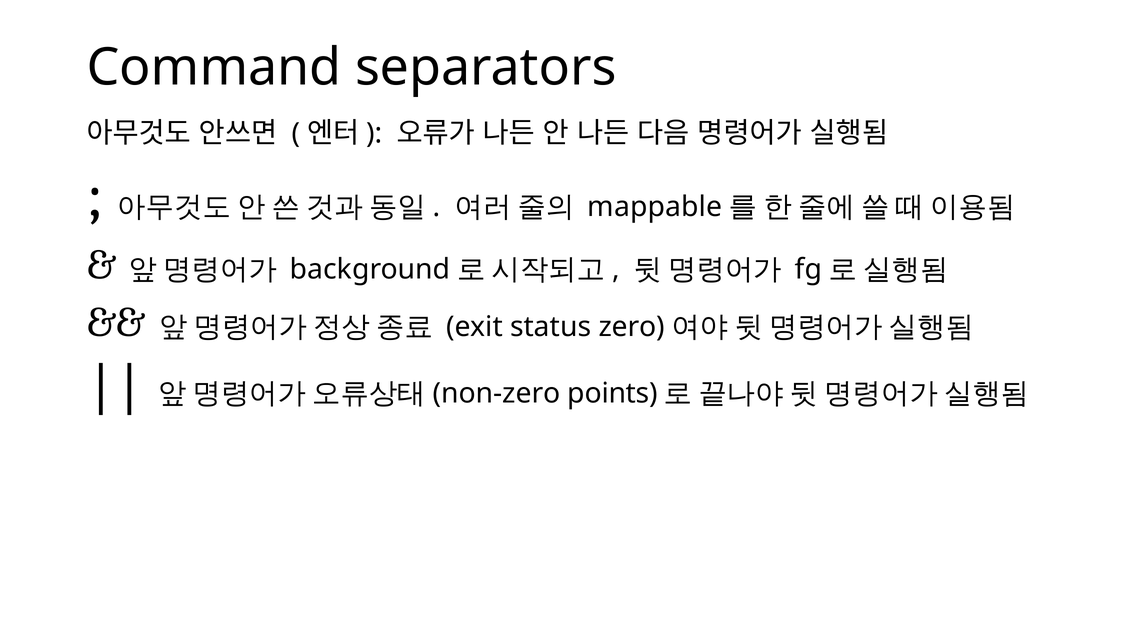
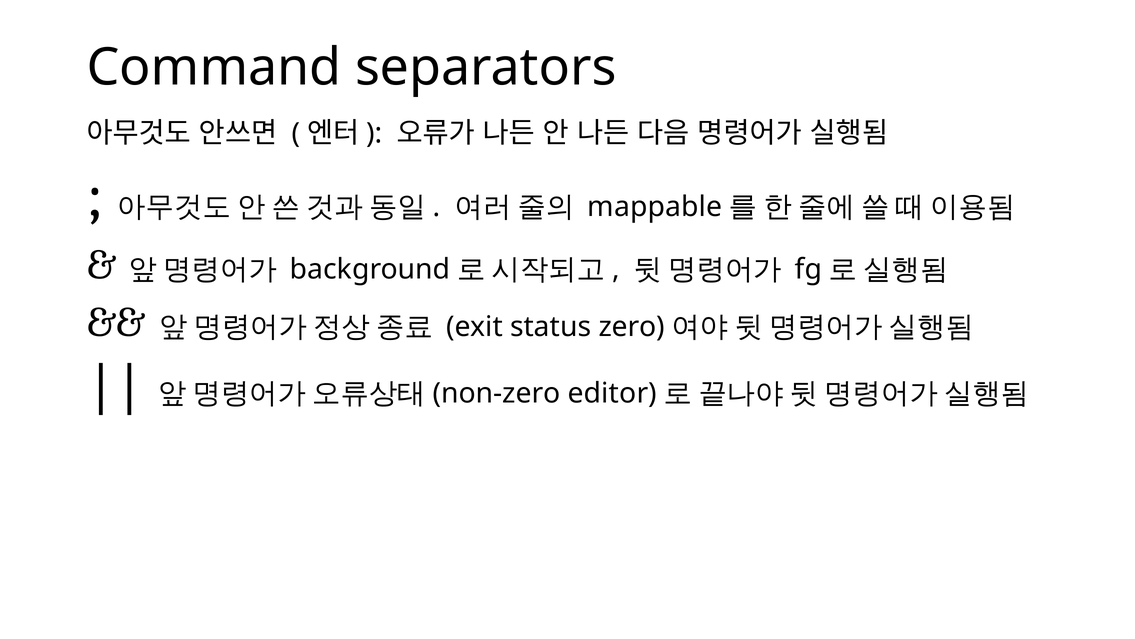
points: points -> editor (612, 393)
